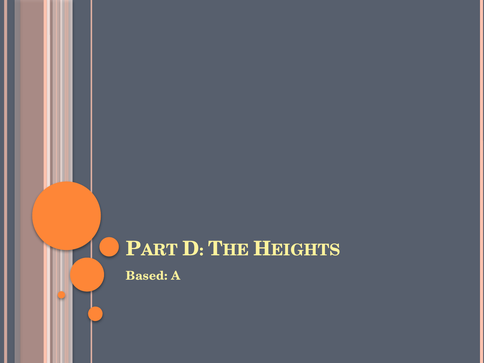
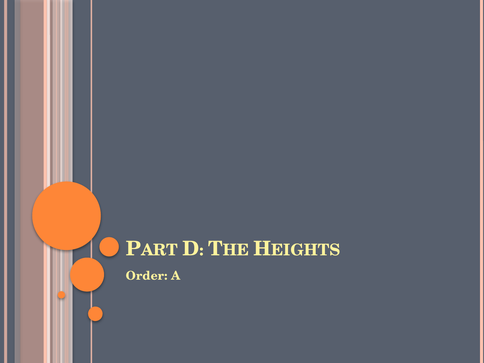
Based: Based -> Order (147, 276)
